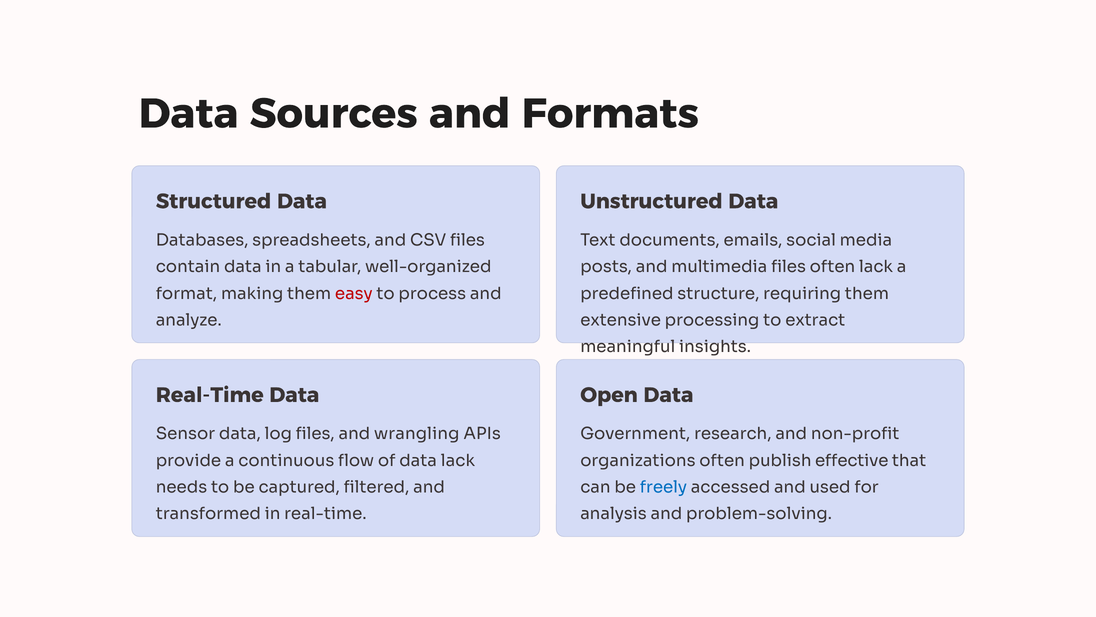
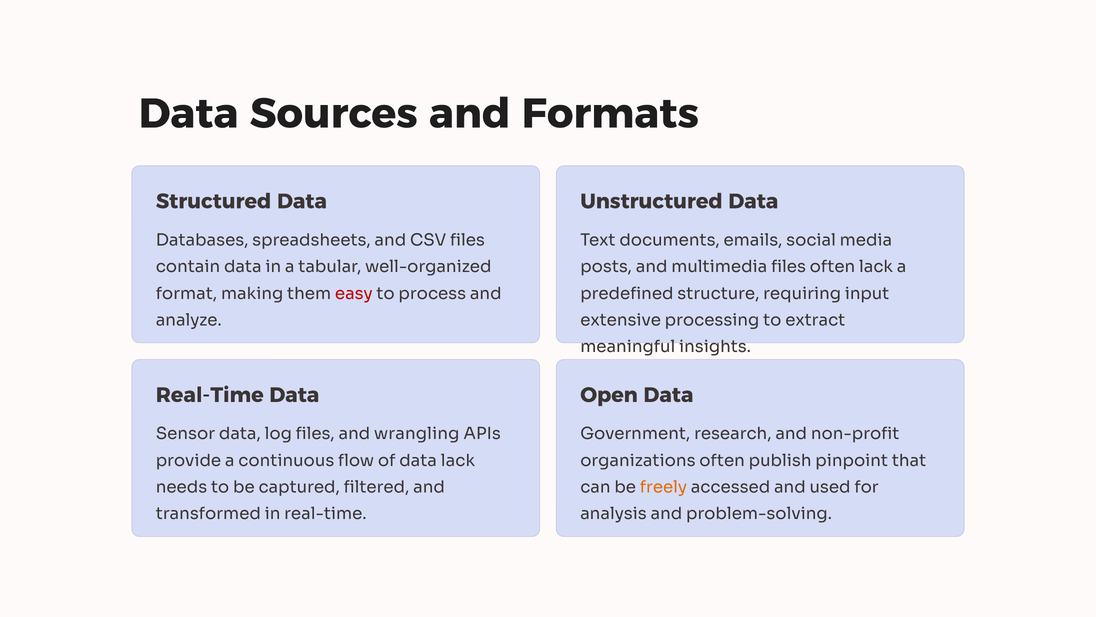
requiring them: them -> input (867, 293)
effective: effective -> pinpoint (852, 460)
freely colour: blue -> orange (663, 487)
